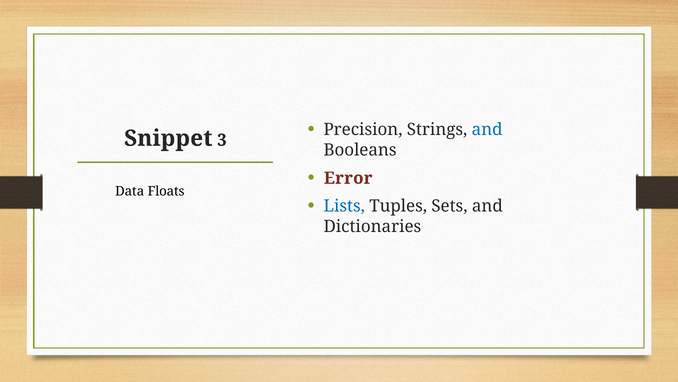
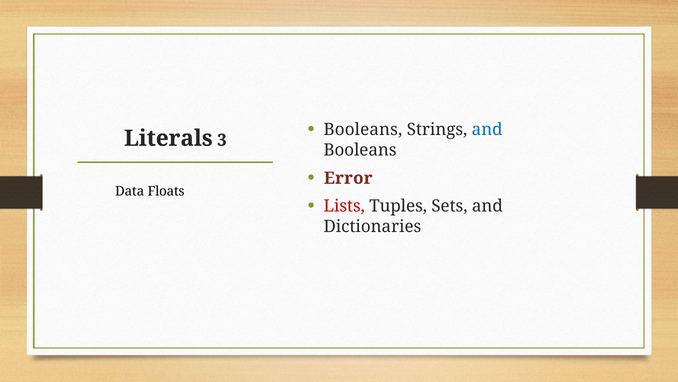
Precision: Precision -> Booleans (363, 130)
Snippet: Snippet -> Literals (168, 138)
Lists colour: blue -> red (344, 206)
